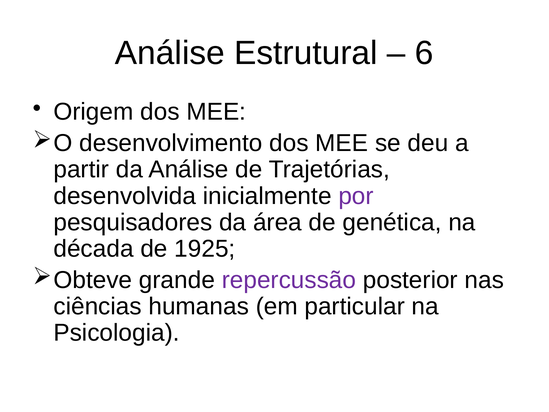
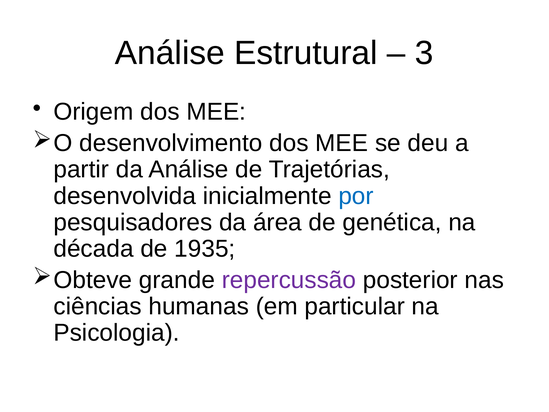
6: 6 -> 3 (424, 53)
por colour: purple -> blue (356, 196)
1925: 1925 -> 1935 (205, 249)
